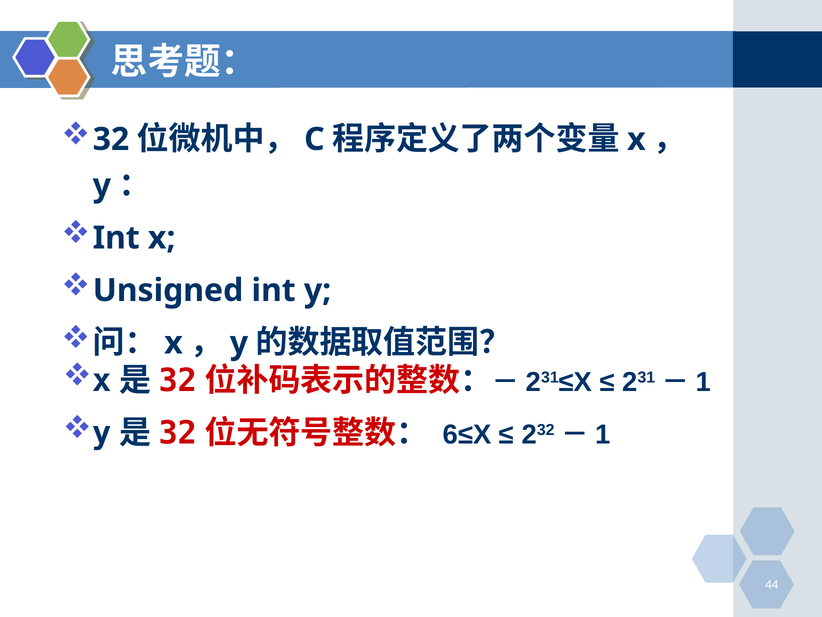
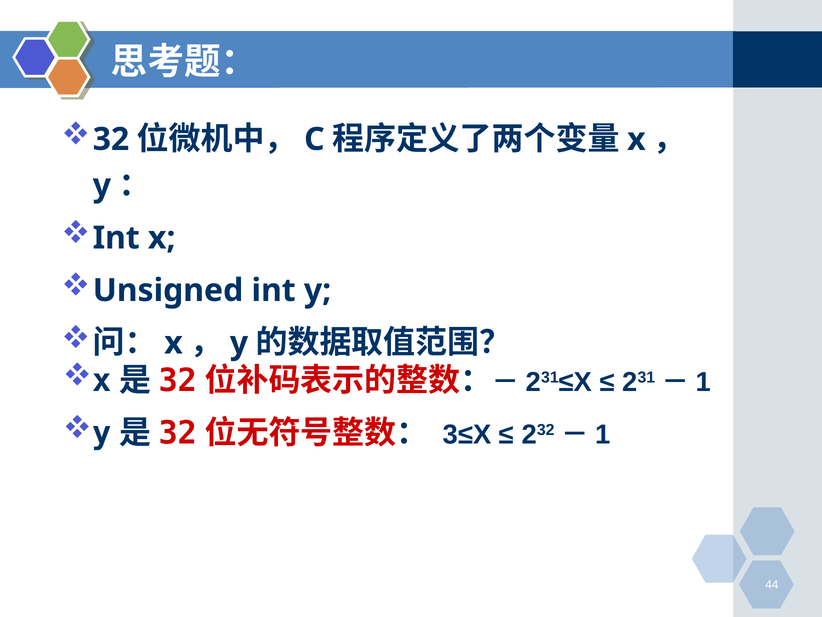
6≤X: 6≤X -> 3≤X (467, 434)
